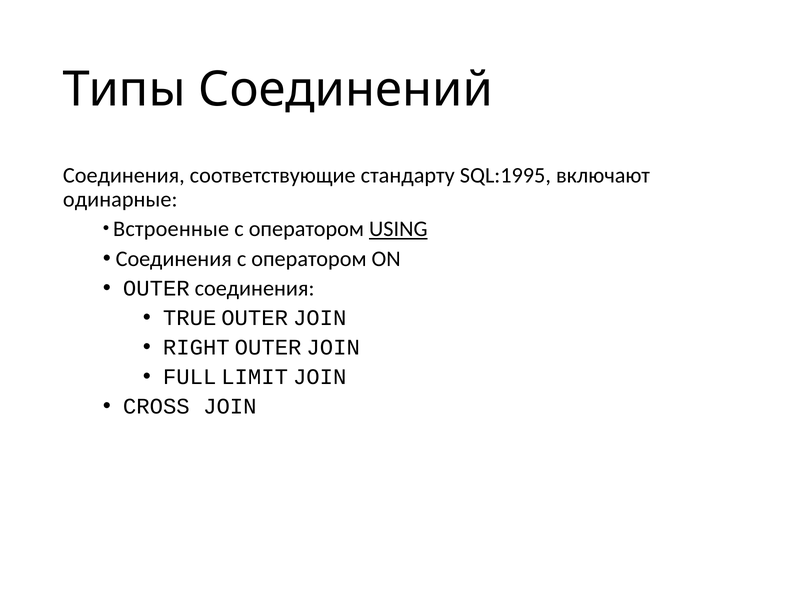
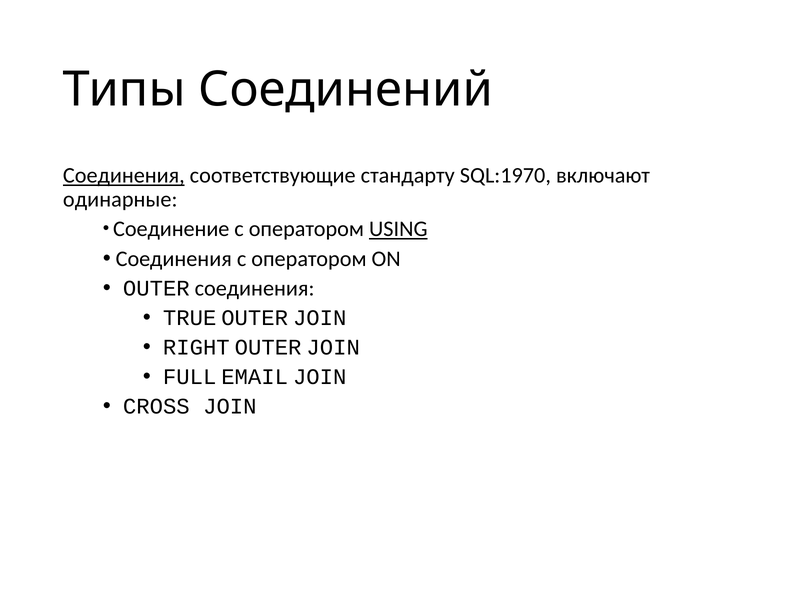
Соединения underline: none -> present (124, 176)
SQL:1995: SQL:1995 -> SQL:1970 (505, 176)
Встроенные: Встроенные -> Соединение (171, 229)
LIMIT: LIMIT -> EMAIL (255, 377)
